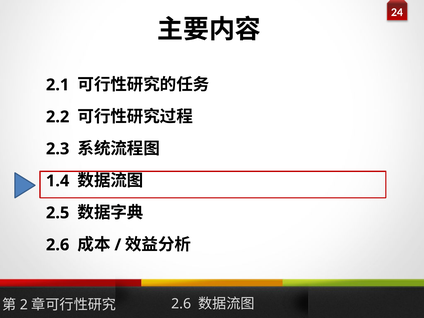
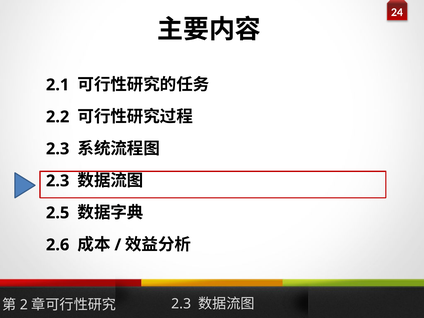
1.4: 1.4 -> 2.3 (58, 181)
2.6: 2.6 -> 2.3 (181, 304)
